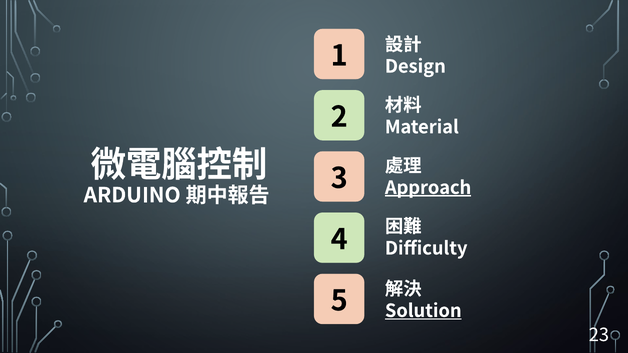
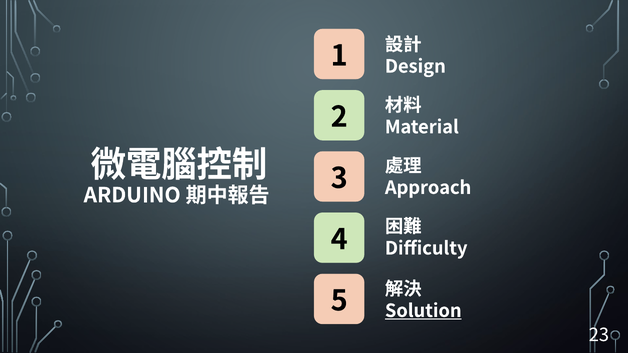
Approach underline: present -> none (428, 188)
